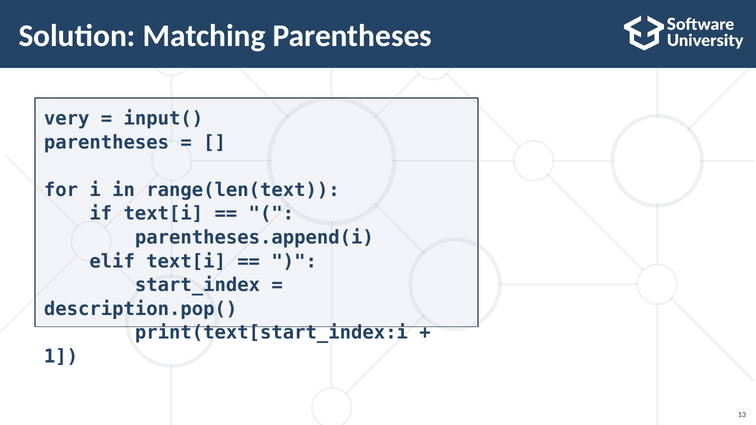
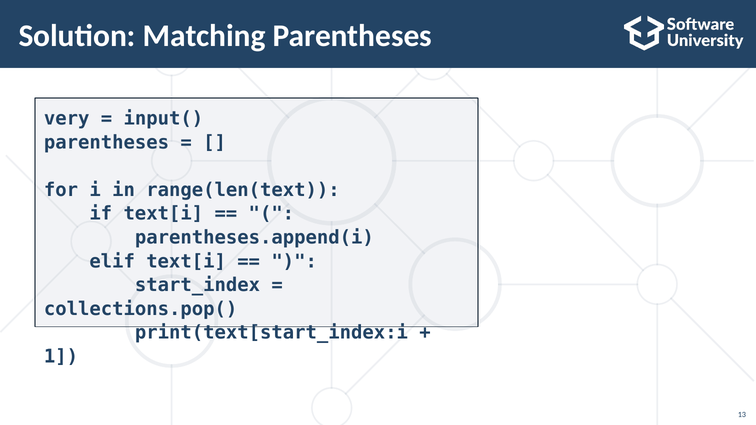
description.pop(: description.pop( -> collections.pop( (141, 309)
